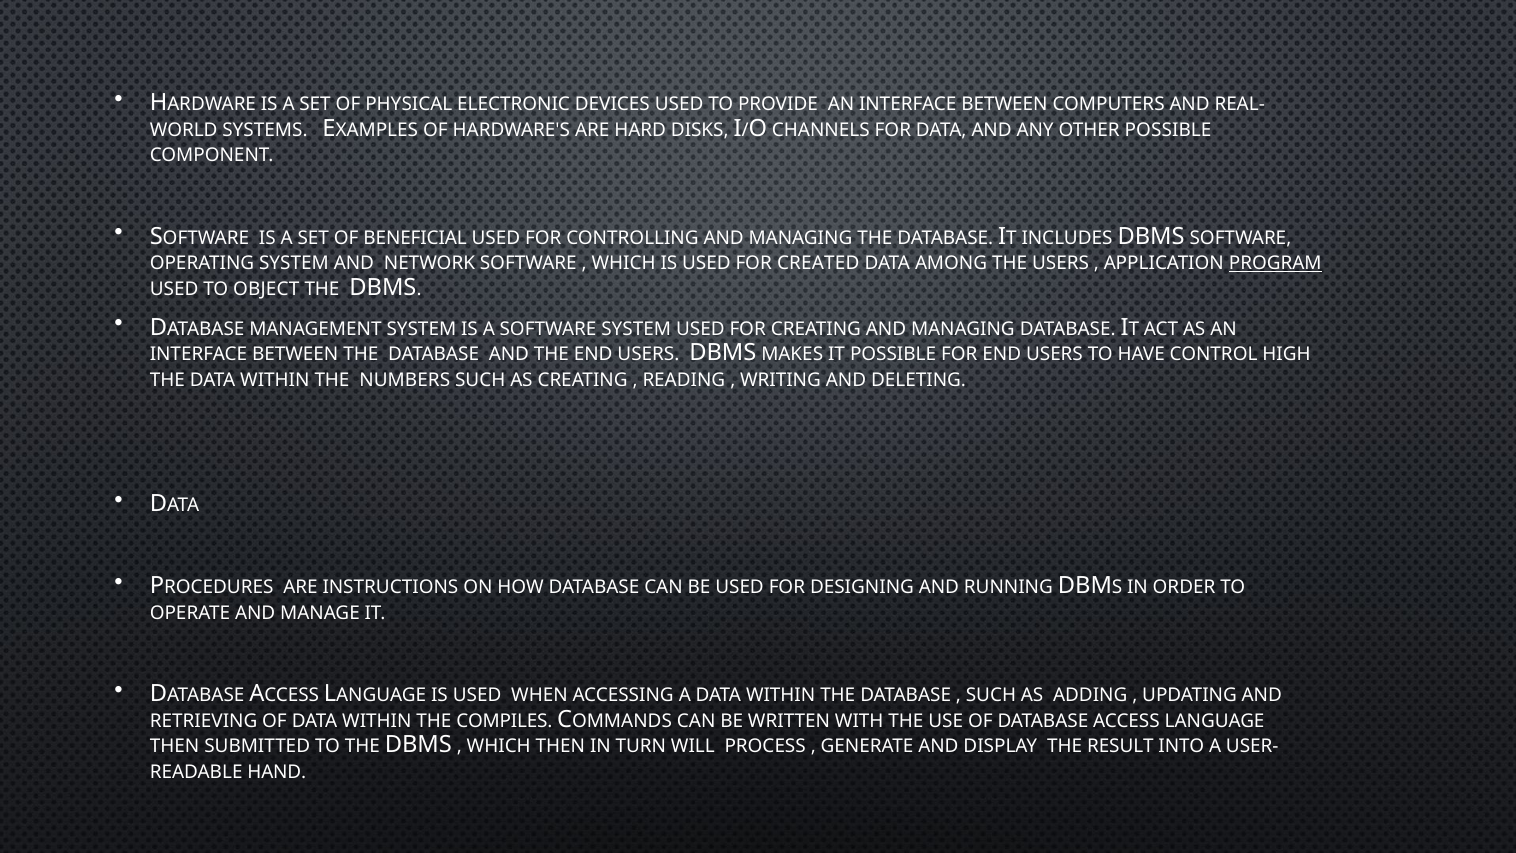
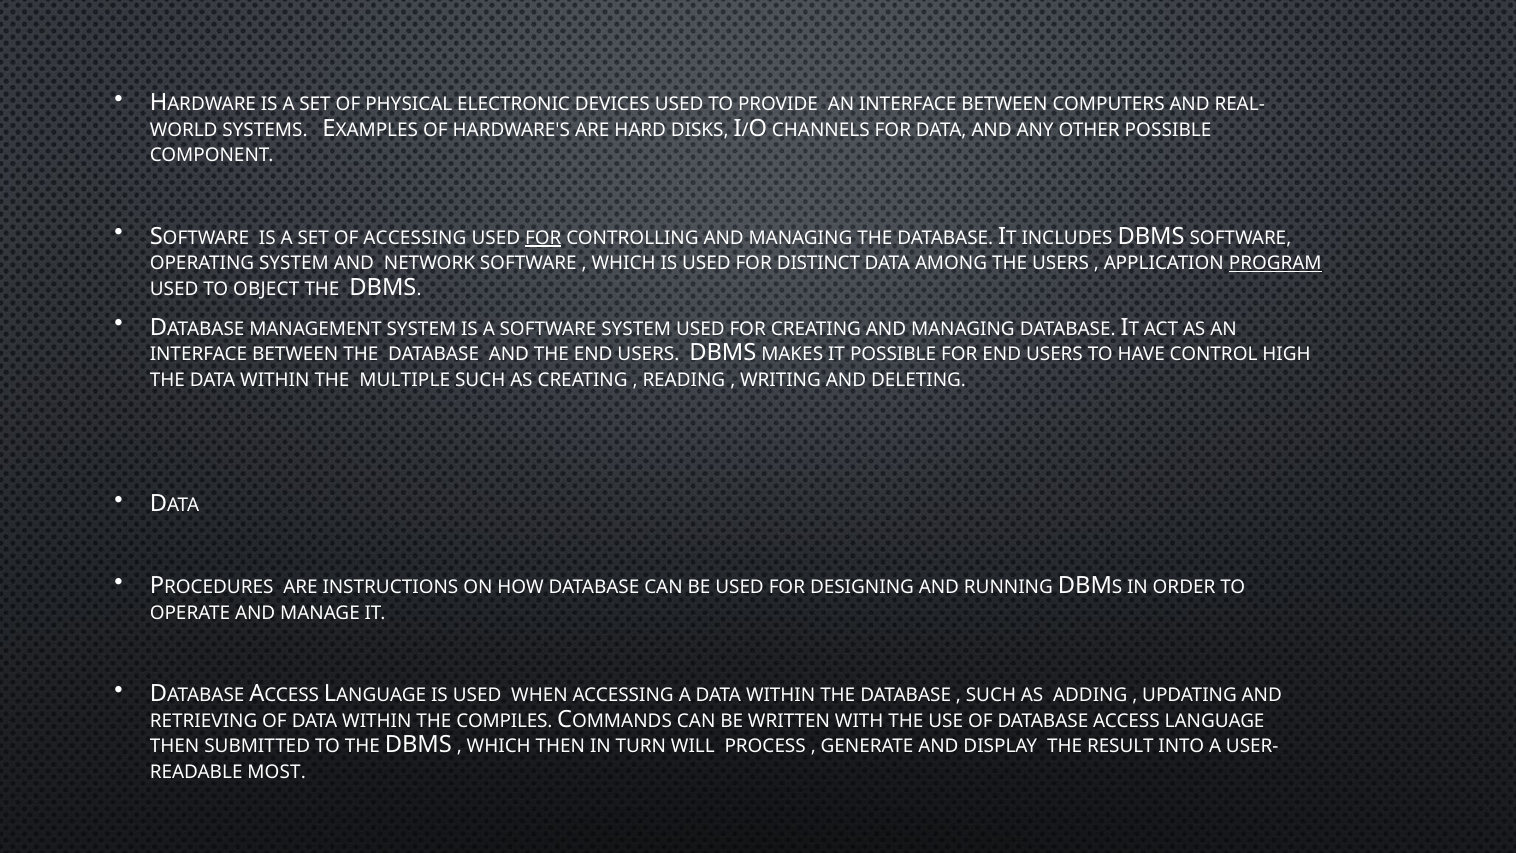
OF BENEFICIAL: BENEFICIAL -> ACCESSING (415, 238)
FOR underline: none -> present (543, 238)
CREATED: CREATED -> DISTINCT (818, 263)
NUMBERS: NUMBERS -> MULTIPLE (405, 380)
HAND: HAND -> MOST (277, 772)
